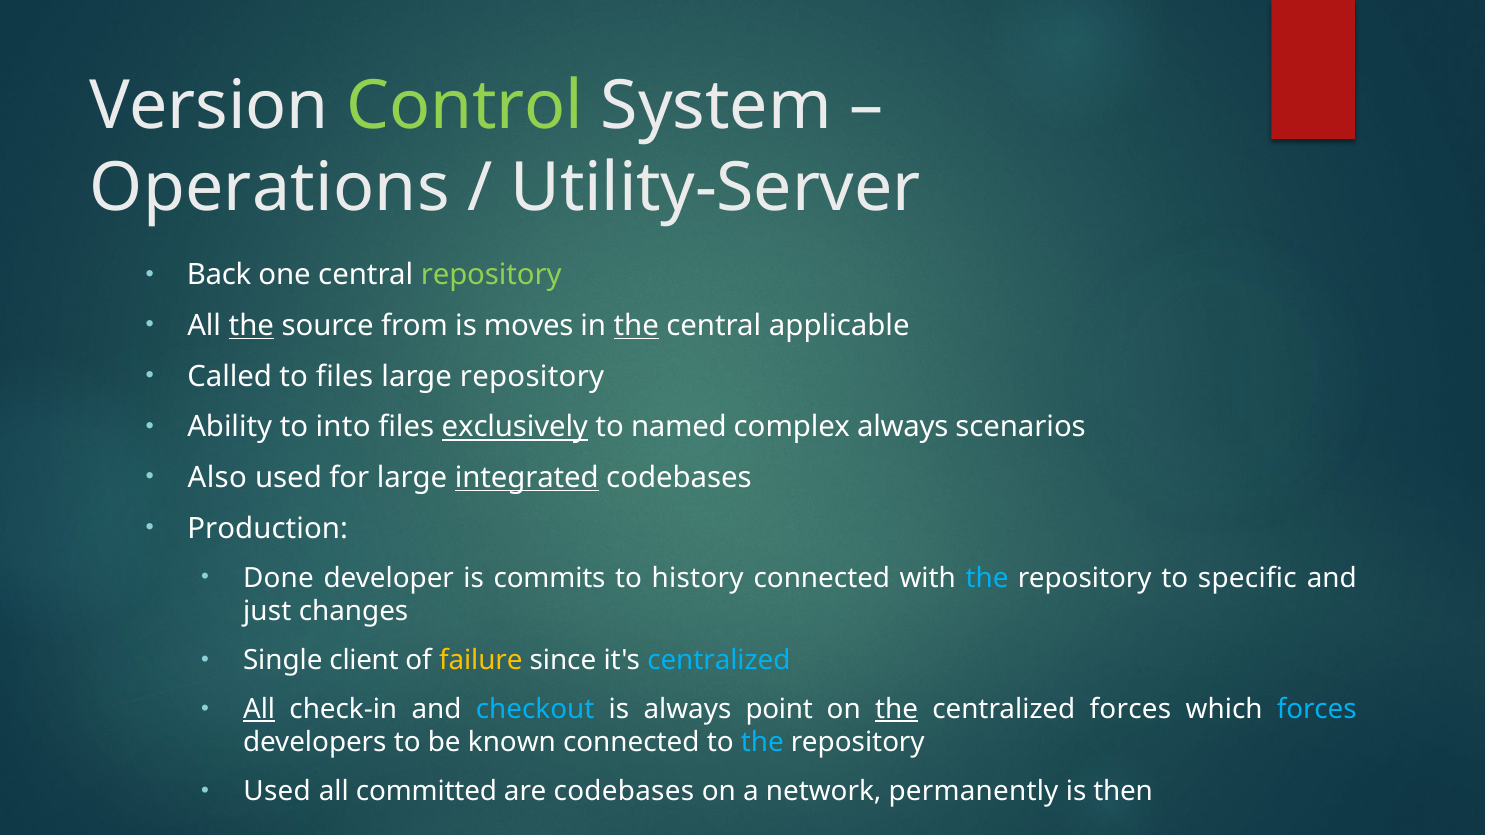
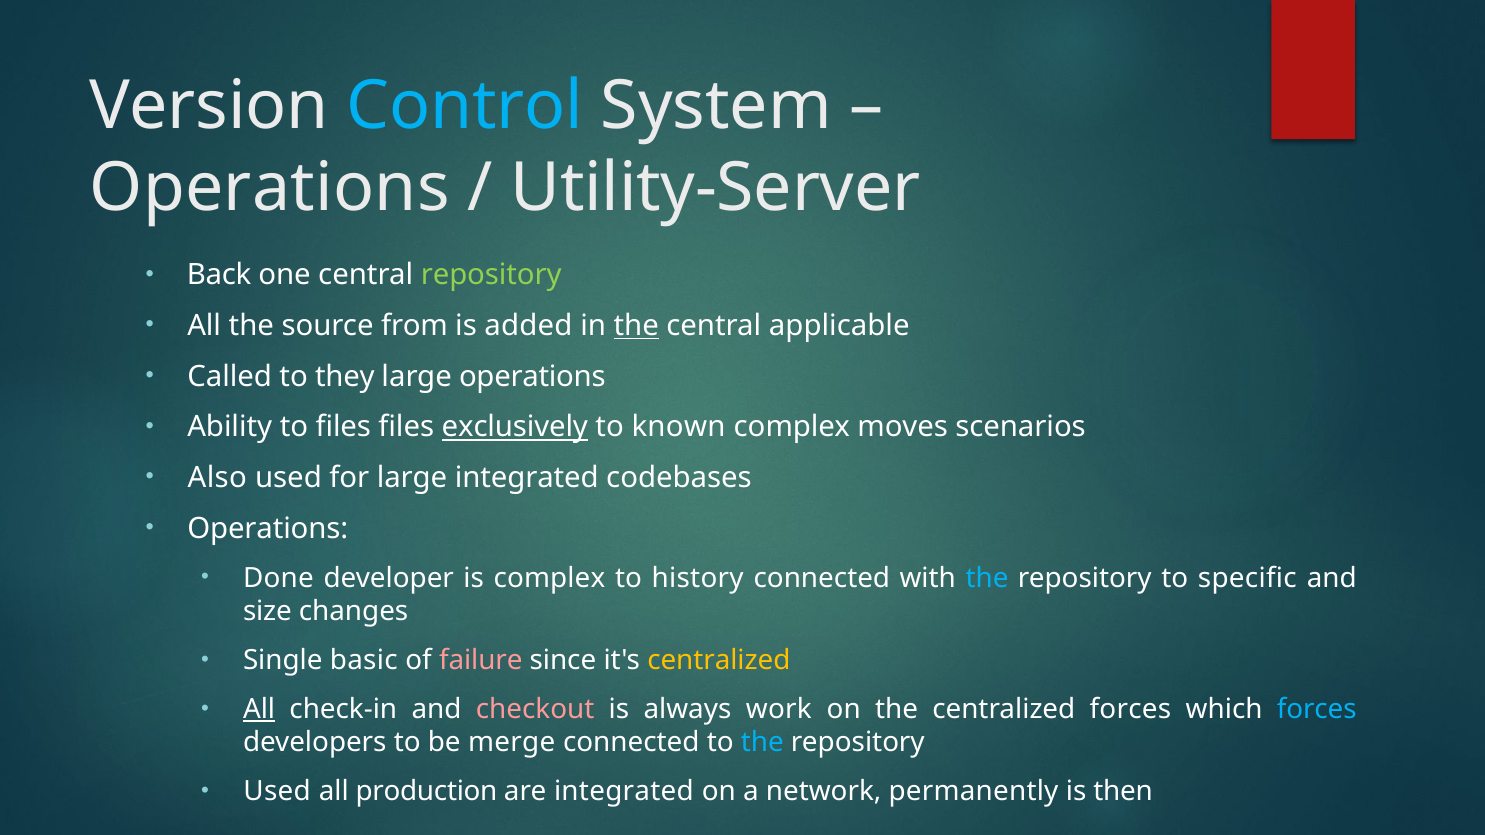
Control colour: light green -> light blue (465, 106)
the underline: present -> none (251, 326)
moves: moves -> added (528, 326)
to files: files -> they (345, 377)
large repository: repository -> operations (532, 377)
to into: into -> files (343, 427)
named: named -> known (679, 427)
complex always: always -> moves (903, 427)
integrated underline: present -> none (527, 478)
Production: Production -> Operations (268, 529)
is commits: commits -> complex (549, 578)
just: just -> size (267, 612)
client: client -> basic (364, 661)
failure colour: yellow -> pink (481, 661)
centralized colour: light blue -> yellow (719, 661)
checkout colour: light blue -> pink (535, 710)
point: point -> work (779, 710)
the underline: present -> none (896, 710)
known: known -> merge (512, 743)
committed: committed -> production (426, 792)
are codebases: codebases -> integrated (624, 792)
